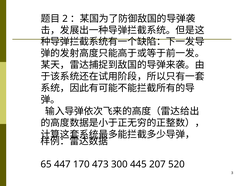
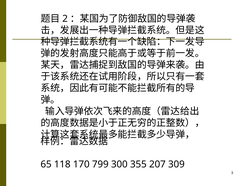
447: 447 -> 118 (62, 164)
473: 473 -> 799 (100, 164)
445: 445 -> 355 (138, 164)
520: 520 -> 309 (176, 164)
